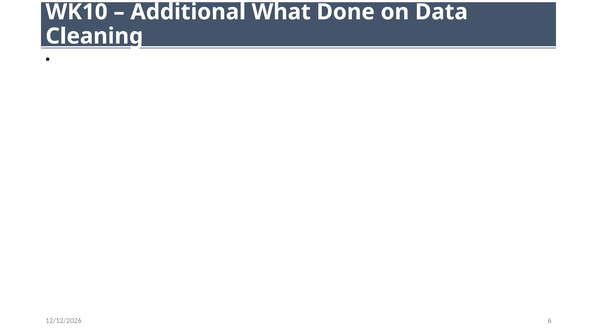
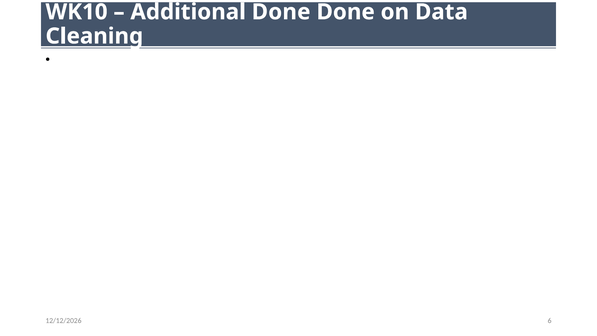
Additional What: What -> Done (281, 12)
